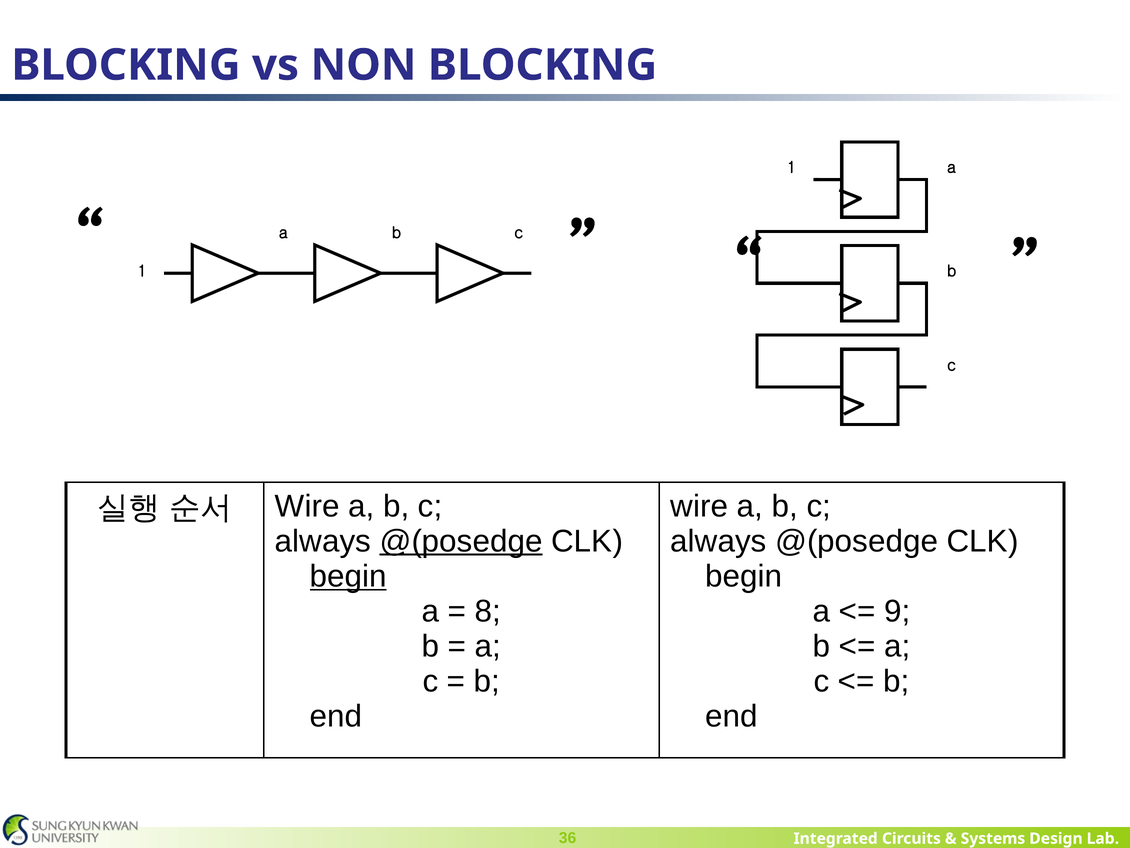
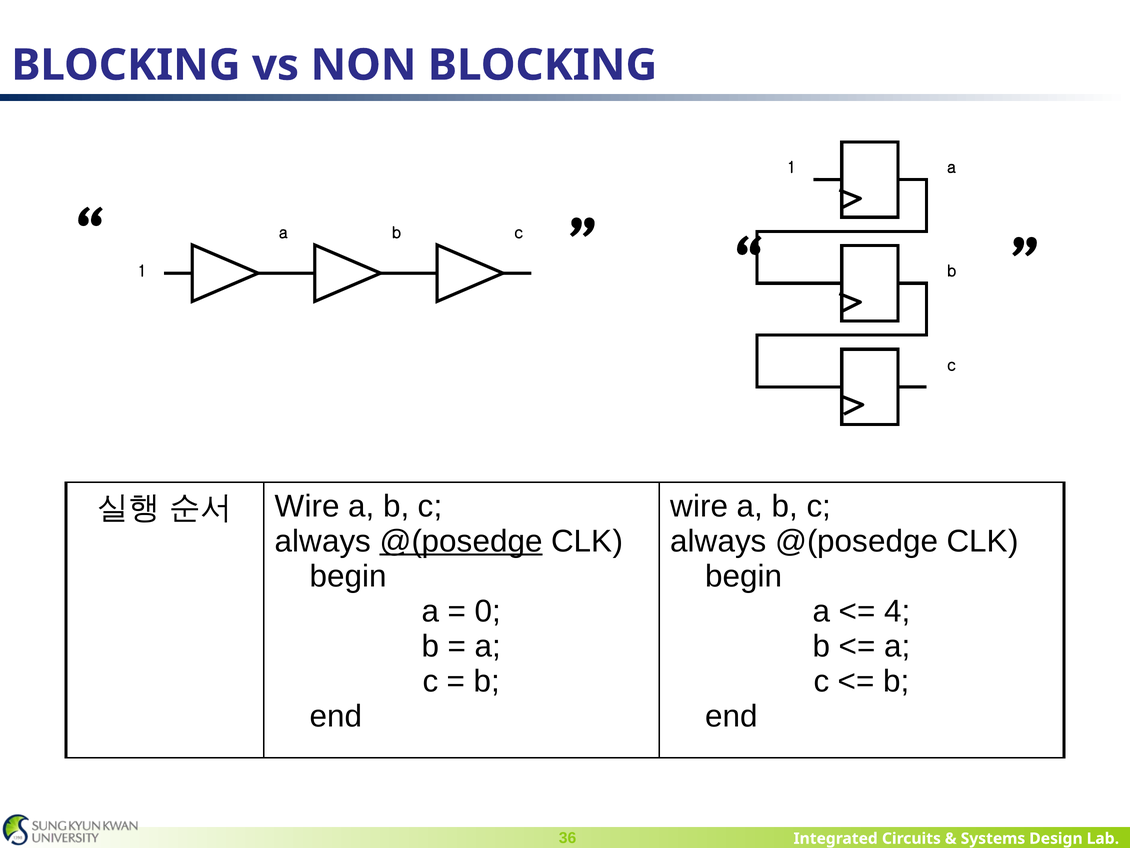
begin underline: present -> none (348, 576)
8: 8 -> 0 (488, 611)
9: 9 -> 4 (897, 611)
